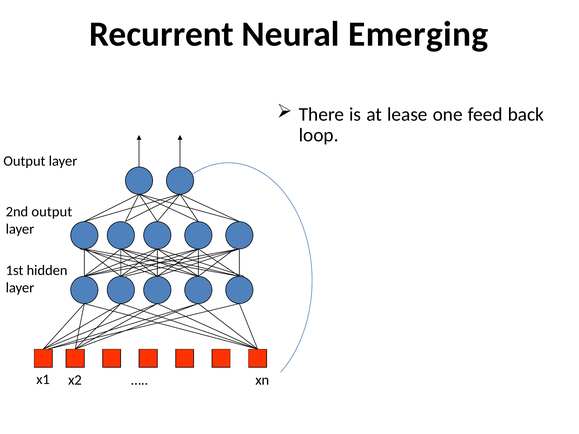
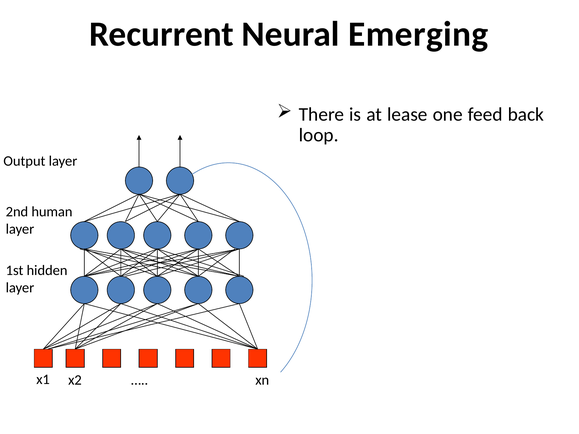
2nd output: output -> human (52, 212)
